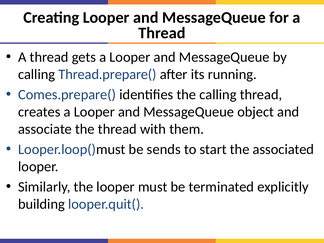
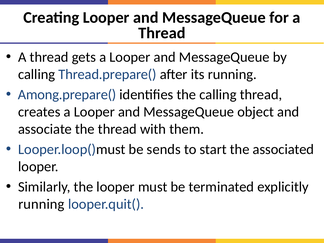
Comes.prepare(: Comes.prepare( -> Among.prepare( (67, 95)
building: building -> running (41, 204)
